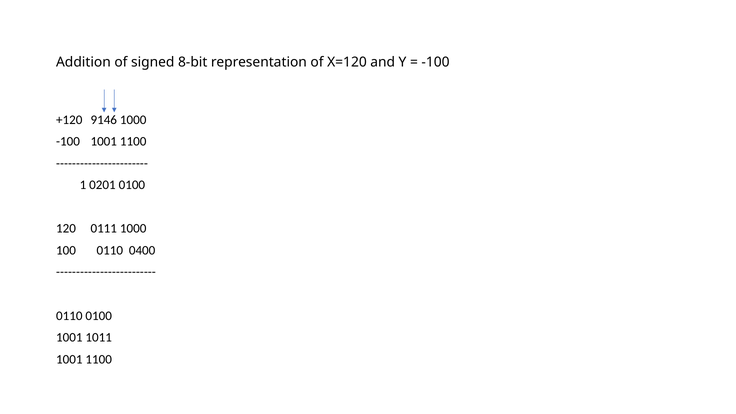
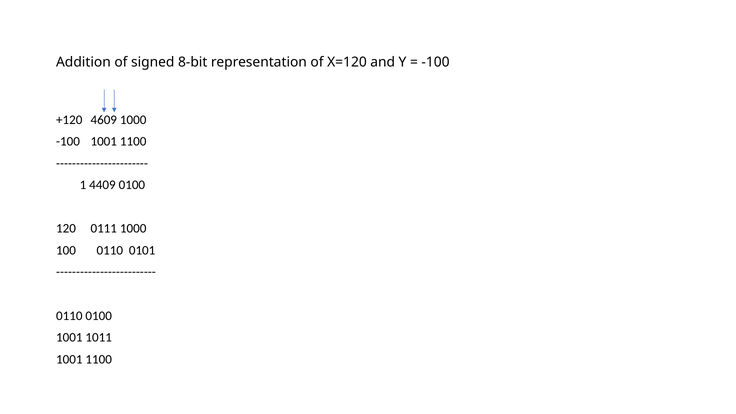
9146: 9146 -> 4609 (104, 120)
0201: 0201 -> 4409 (102, 185)
0400: 0400 -> 0101 (142, 250)
